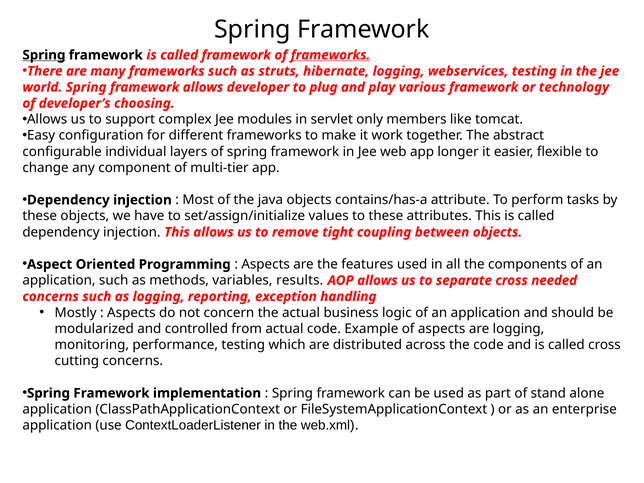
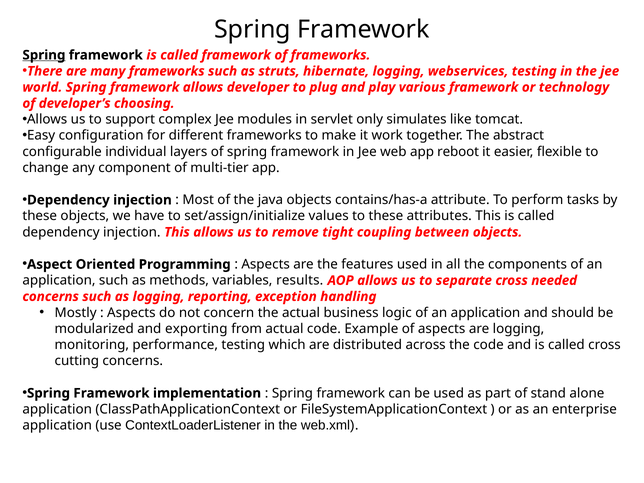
frameworks underline: present -> none (331, 55)
members: members -> simulates (417, 119)
longer: longer -> reboot (458, 152)
controlled: controlled -> exporting (196, 329)
